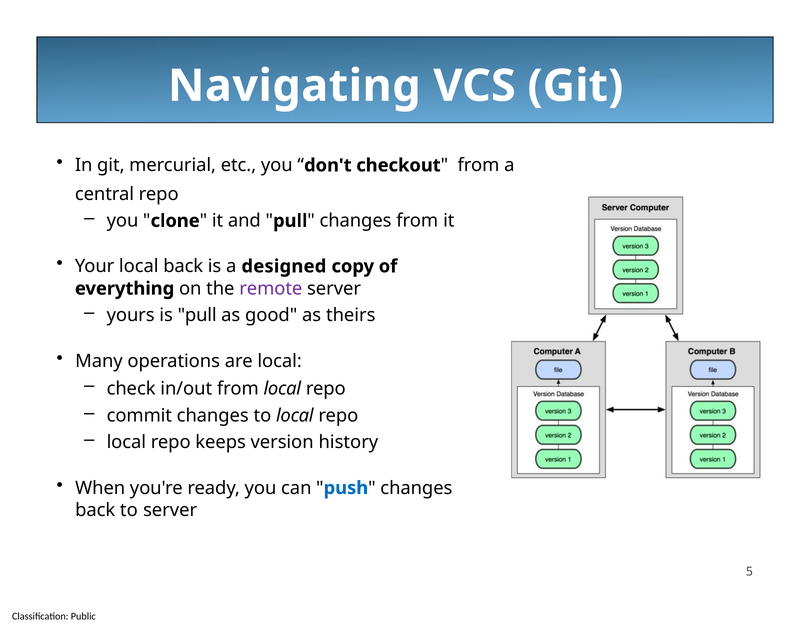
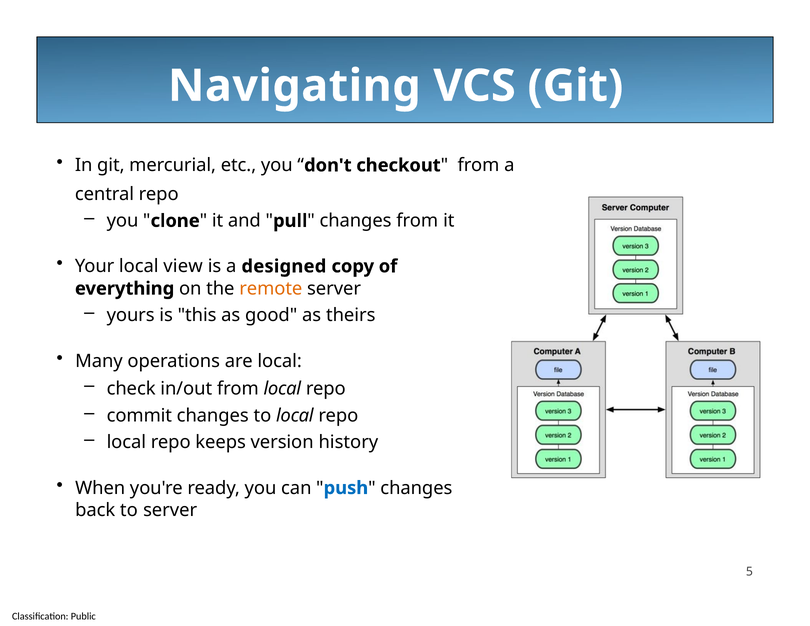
local back: back -> view (183, 266)
remote colour: purple -> orange (271, 289)
is pull: pull -> this (197, 315)
